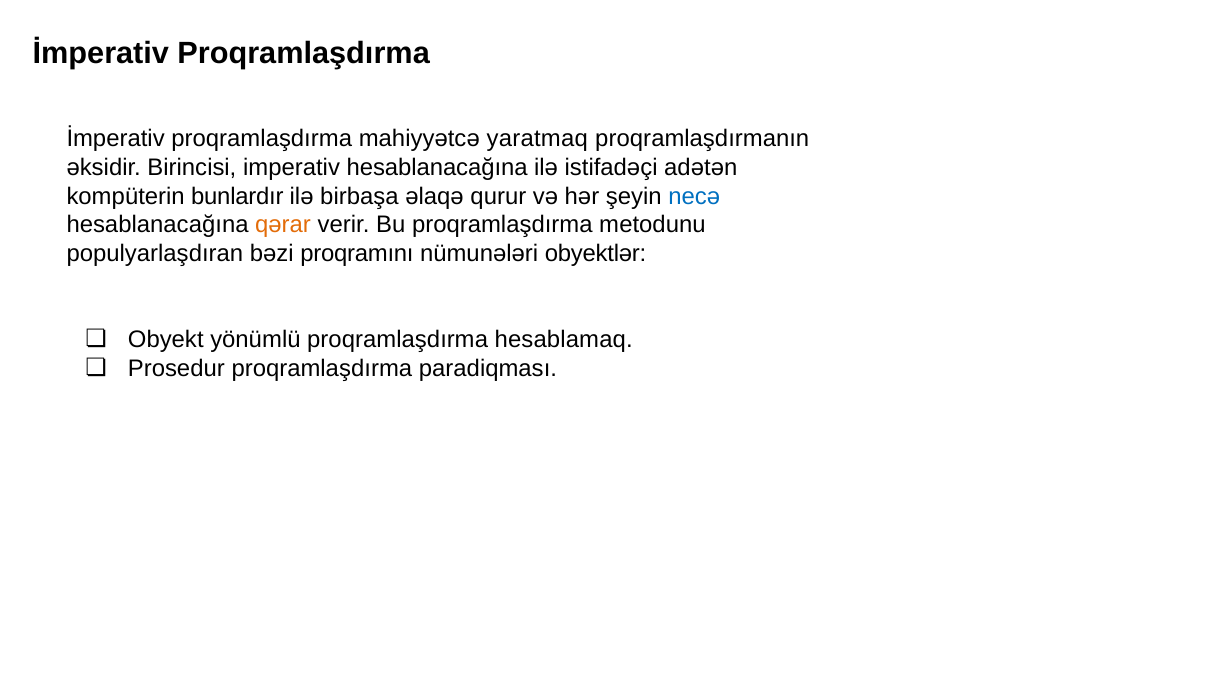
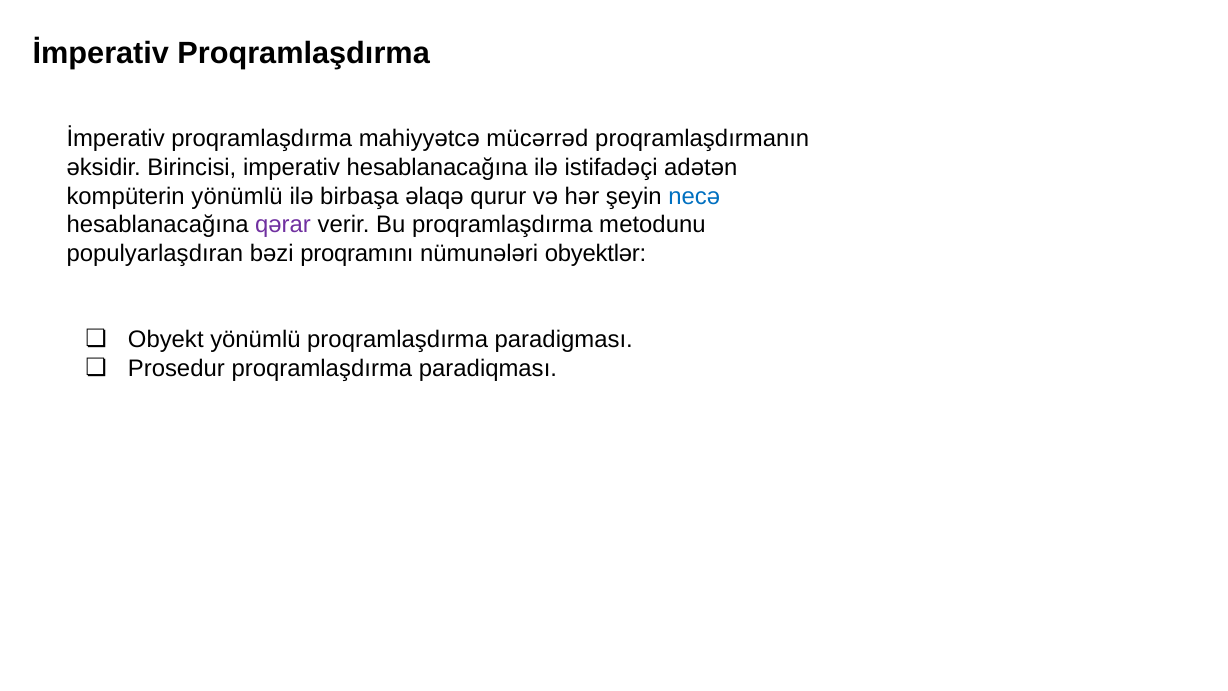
yaratmaq: yaratmaq -> mücərrəd (537, 139)
kompüterin bunlardır: bunlardır -> yönümlü (237, 196)
qərar colour: orange -> purple (283, 225)
hesablamaq: hesablamaq -> paradigması (564, 340)
